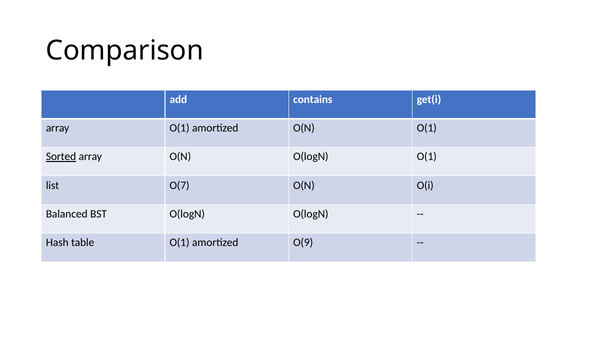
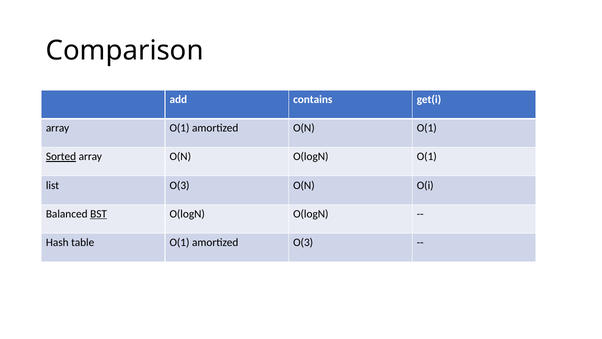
list O(7: O(7 -> O(3 (180, 185)
BST underline: none -> present (99, 214)
amortized O(9: O(9 -> O(3 (303, 242)
